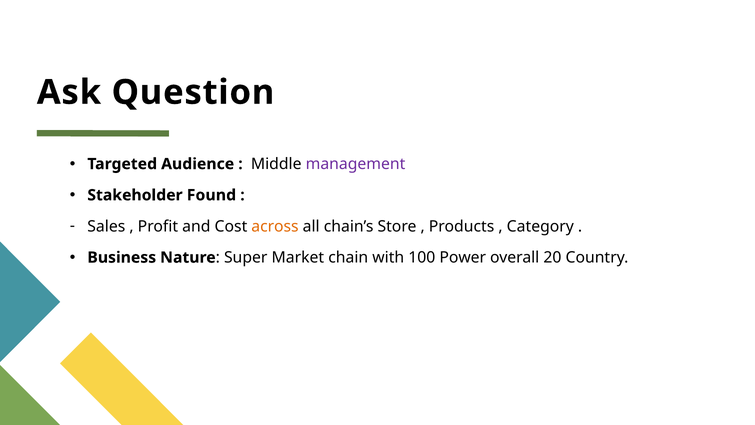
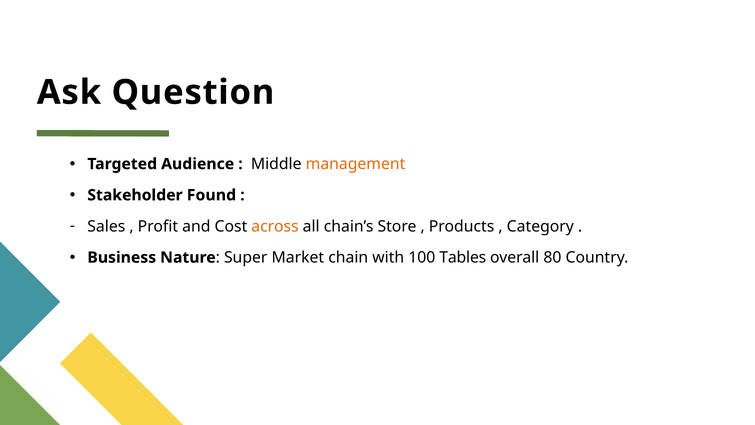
management colour: purple -> orange (356, 164)
Power: Power -> Tables (463, 257)
20: 20 -> 80 (552, 257)
